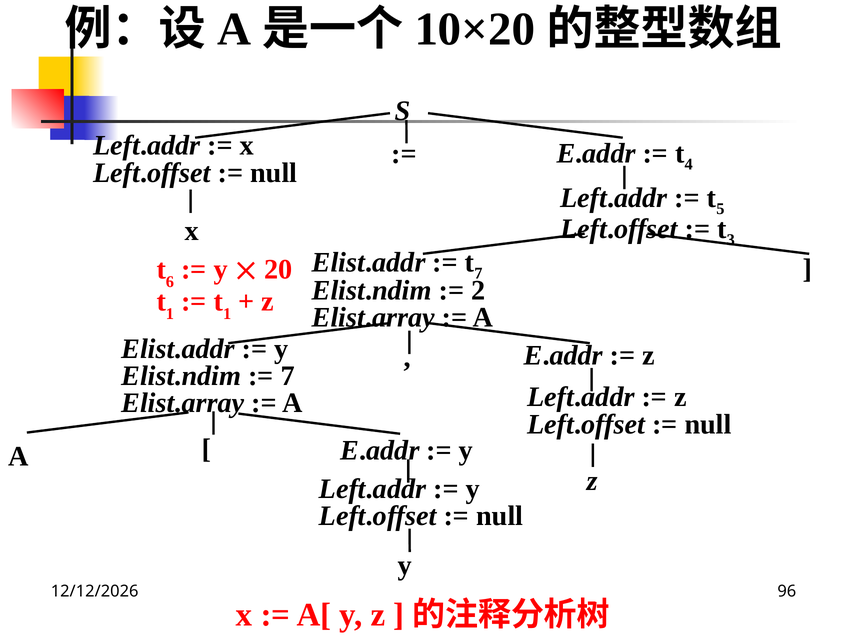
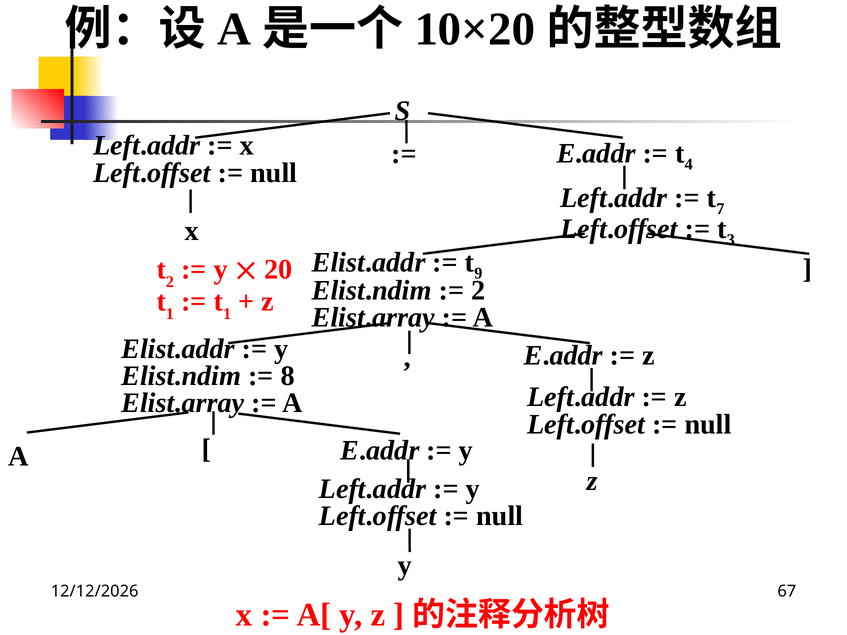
5: 5 -> 7 (720, 209)
7: 7 -> 9 (478, 273)
6: 6 -> 2 (170, 282)
7: 7 -> 8 (288, 376)
96: 96 -> 67 (787, 592)
